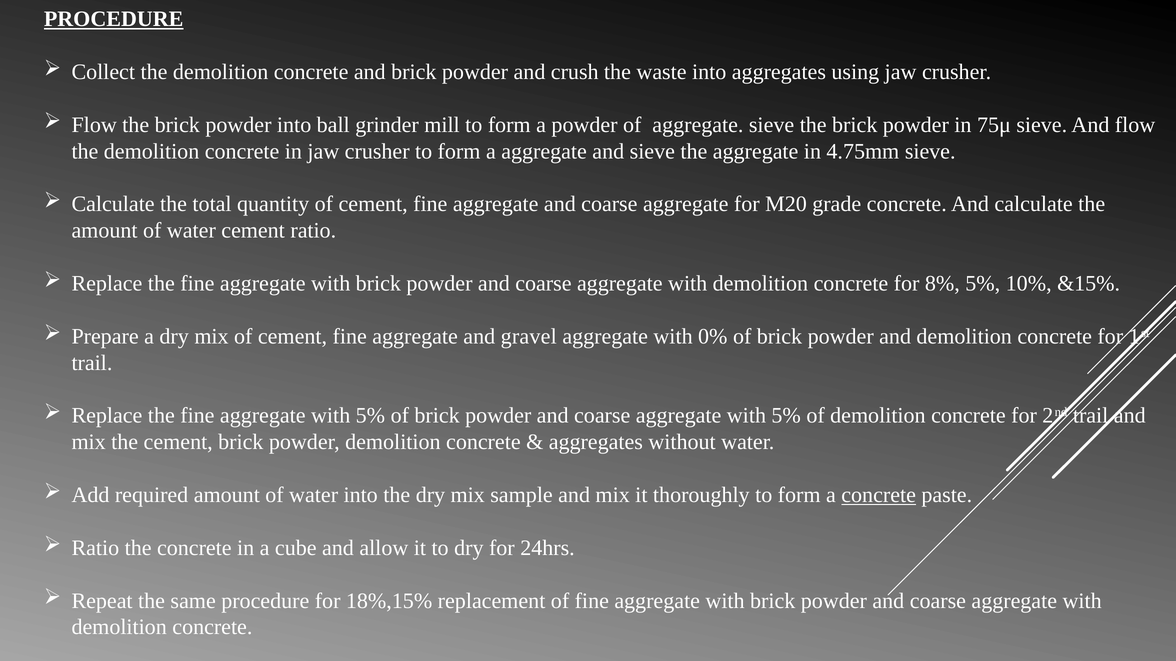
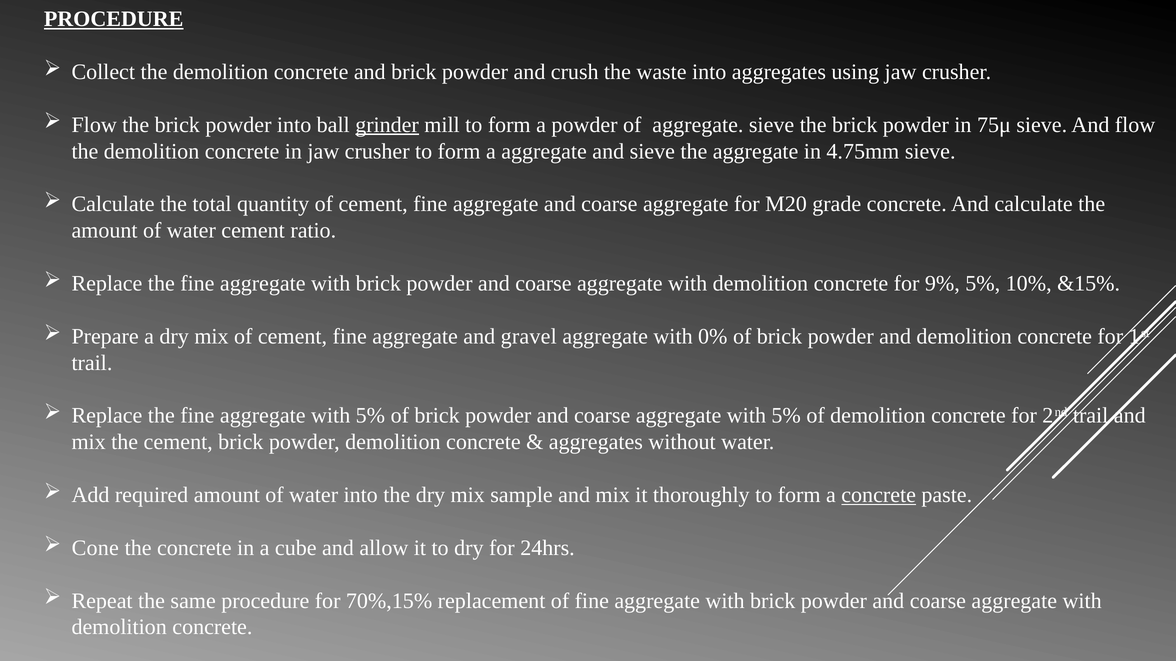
grinder underline: none -> present (387, 125)
8%: 8% -> 9% (942, 284)
Ratio: Ratio -> Cone (95, 548)
18%,15%: 18%,15% -> 70%,15% (389, 601)
